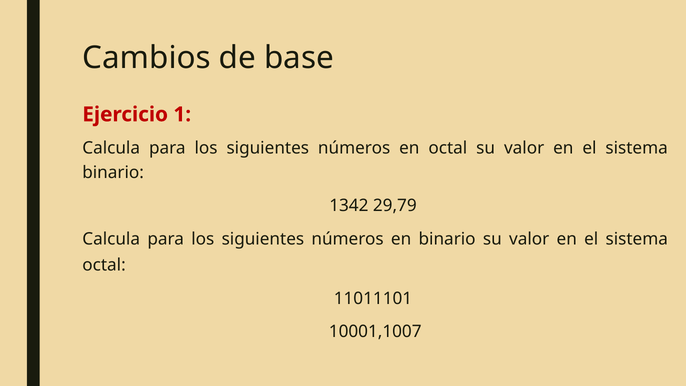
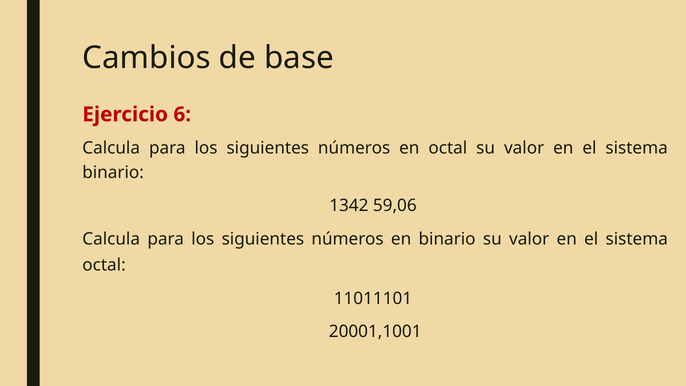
1: 1 -> 6 (182, 114)
29,79: 29,79 -> 59,06 (395, 206)
10001,1007: 10001,1007 -> 20001,1001 (375, 332)
